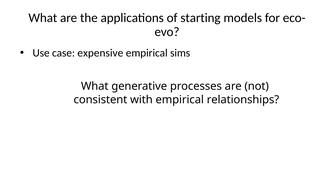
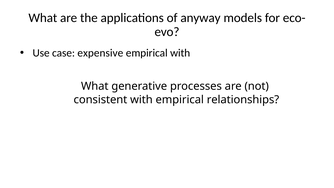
starting: starting -> anyway (200, 18)
empirical sims: sims -> with (180, 53)
